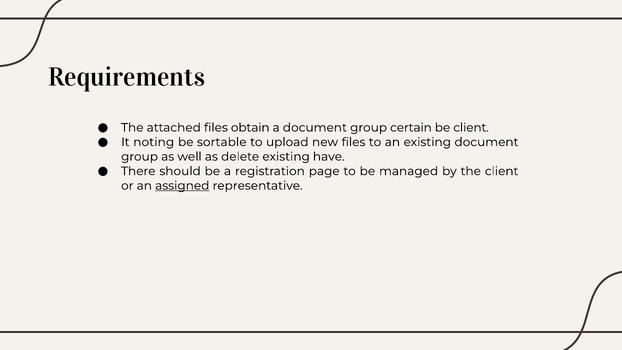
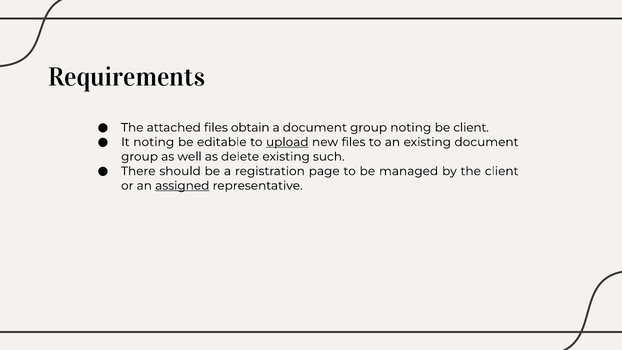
group certain: certain -> noting (411, 128)
sortable: sortable -> editable (222, 142)
upload underline: none -> present (287, 142)
have: have -> such (329, 157)
